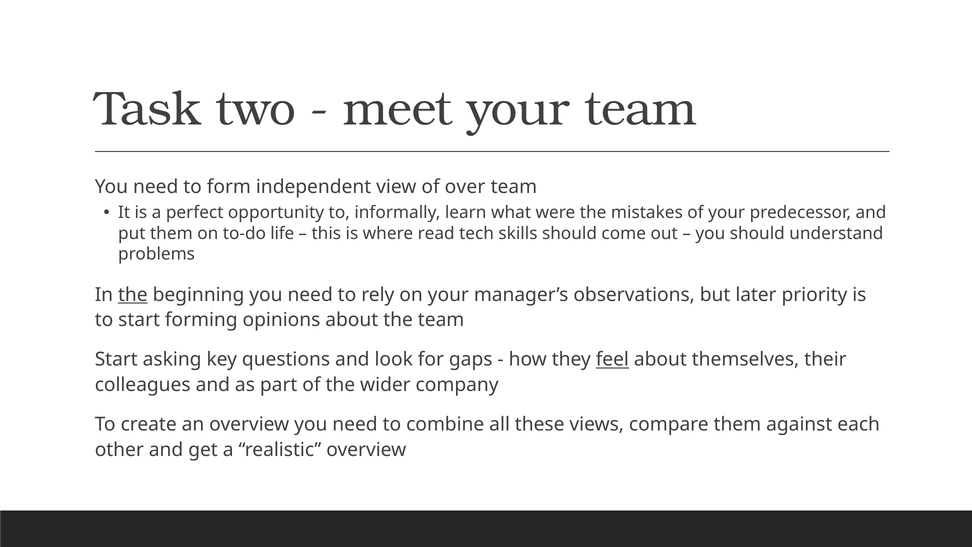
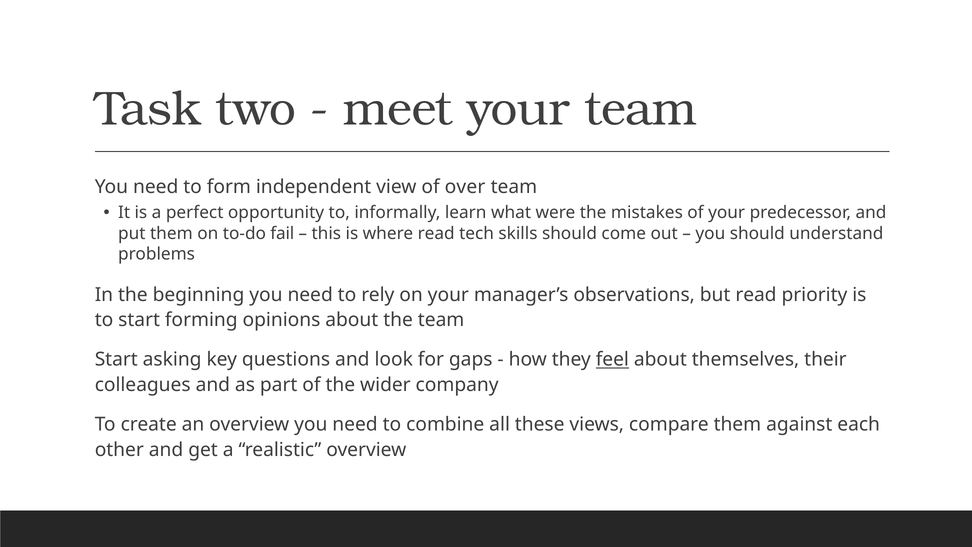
life: life -> fail (282, 233)
the underline: present -> none (133, 295)
but later: later -> read (756, 295)
